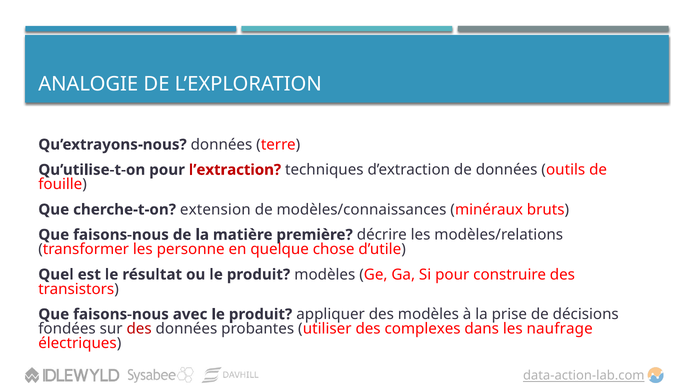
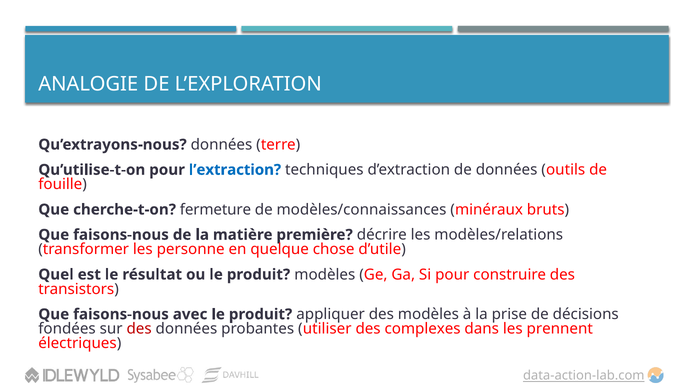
l’extraction colour: red -> blue (235, 170)
extension: extension -> fermeture (215, 210)
naufrage: naufrage -> prennent (560, 329)
